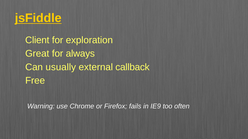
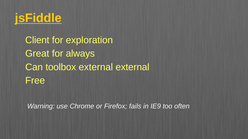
usually: usually -> toolbox (61, 67)
external callback: callback -> external (132, 67)
